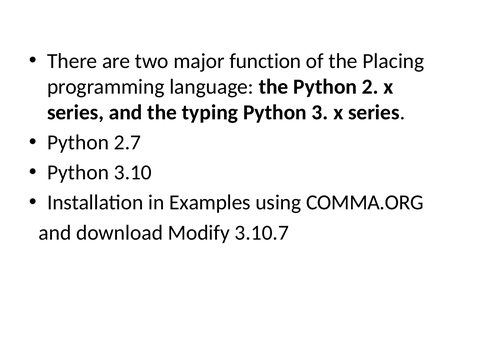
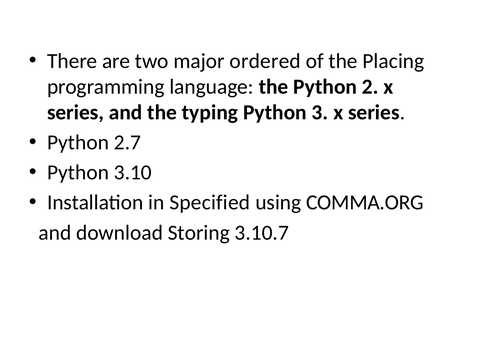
function: function -> ordered (265, 61)
Examples: Examples -> Specified (210, 202)
Modify: Modify -> Storing (199, 232)
